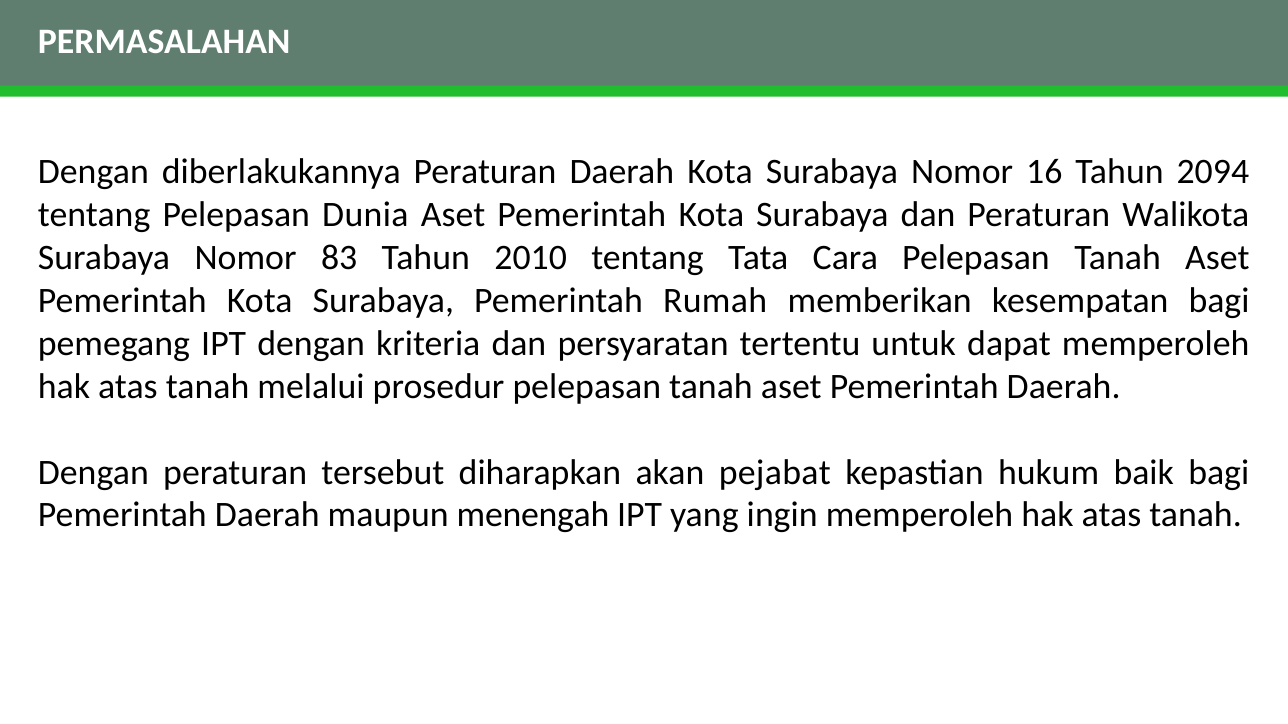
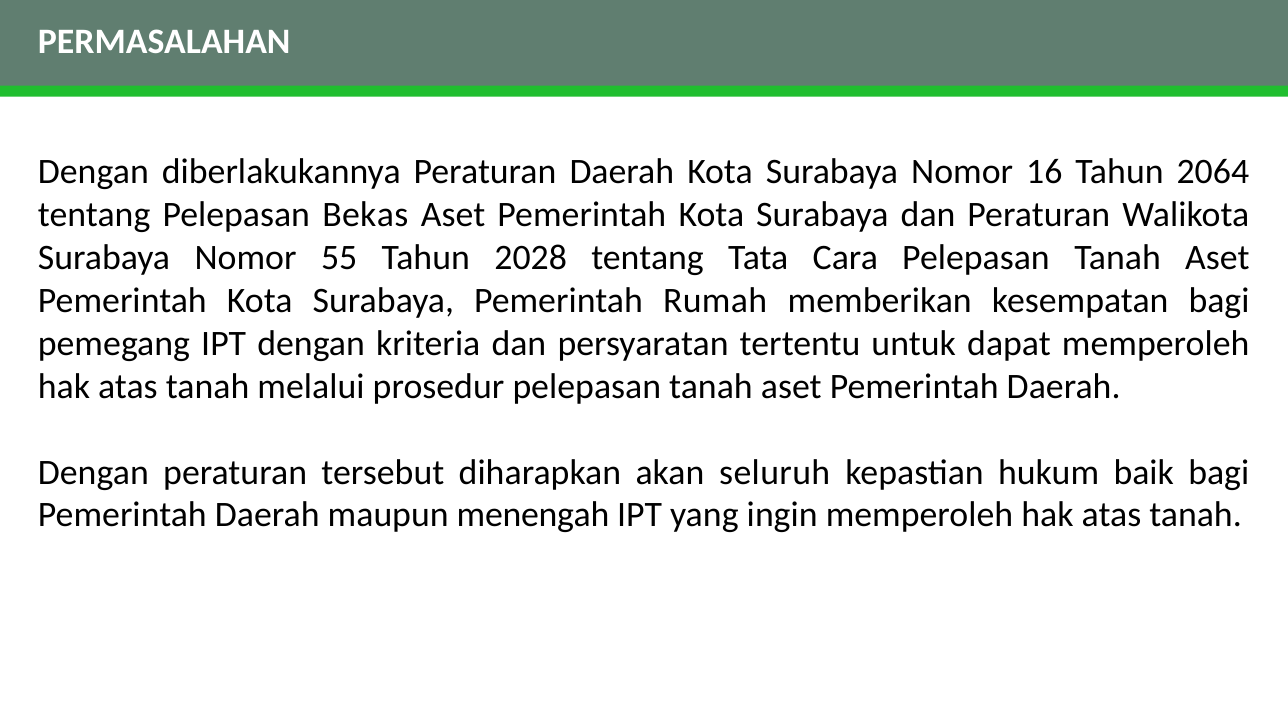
2094: 2094 -> 2064 (1213, 172)
Dunia: Dunia -> Bekas (365, 215)
83: 83 -> 55 (339, 258)
2010: 2010 -> 2028 (531, 258)
pejabat: pejabat -> seluruh (775, 473)
